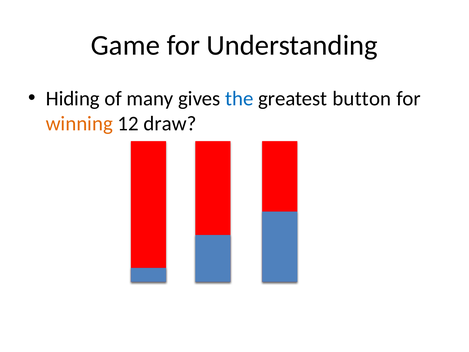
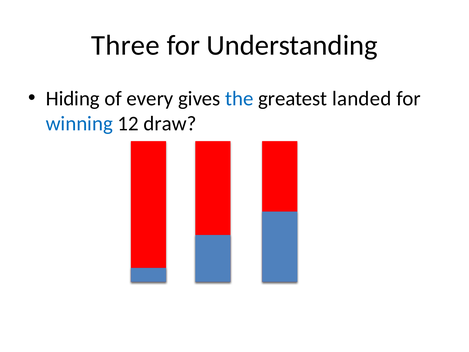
Game: Game -> Three (125, 45)
many: many -> every (150, 98)
button: button -> landed (362, 98)
winning colour: orange -> blue (79, 123)
